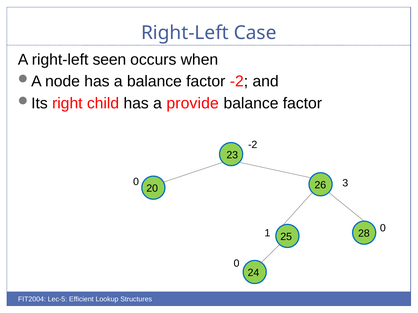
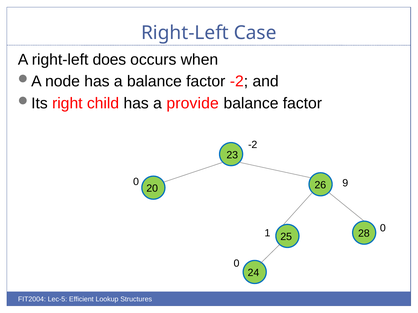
seen: seen -> does (109, 60)
3: 3 -> 9 (345, 183)
